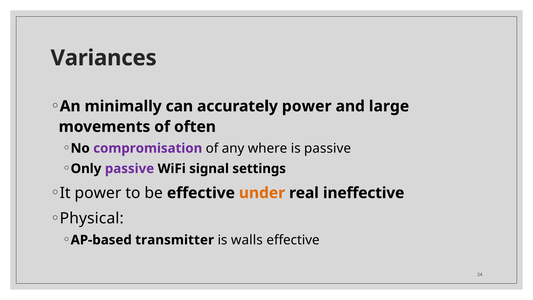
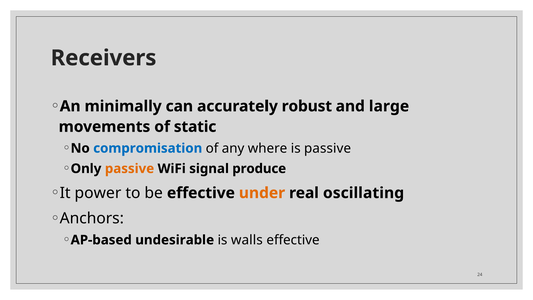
Variances: Variances -> Receivers (104, 58)
accurately power: power -> robust (307, 106)
often: often -> static (195, 127)
compromisation colour: purple -> blue (148, 148)
passive colour: purple -> orange (130, 169)
settings: settings -> produce (259, 169)
ineffective: ineffective -> oscillating (364, 193)
Physical: Physical -> Anchors (92, 218)
transmitter: transmitter -> undesirable (175, 240)
